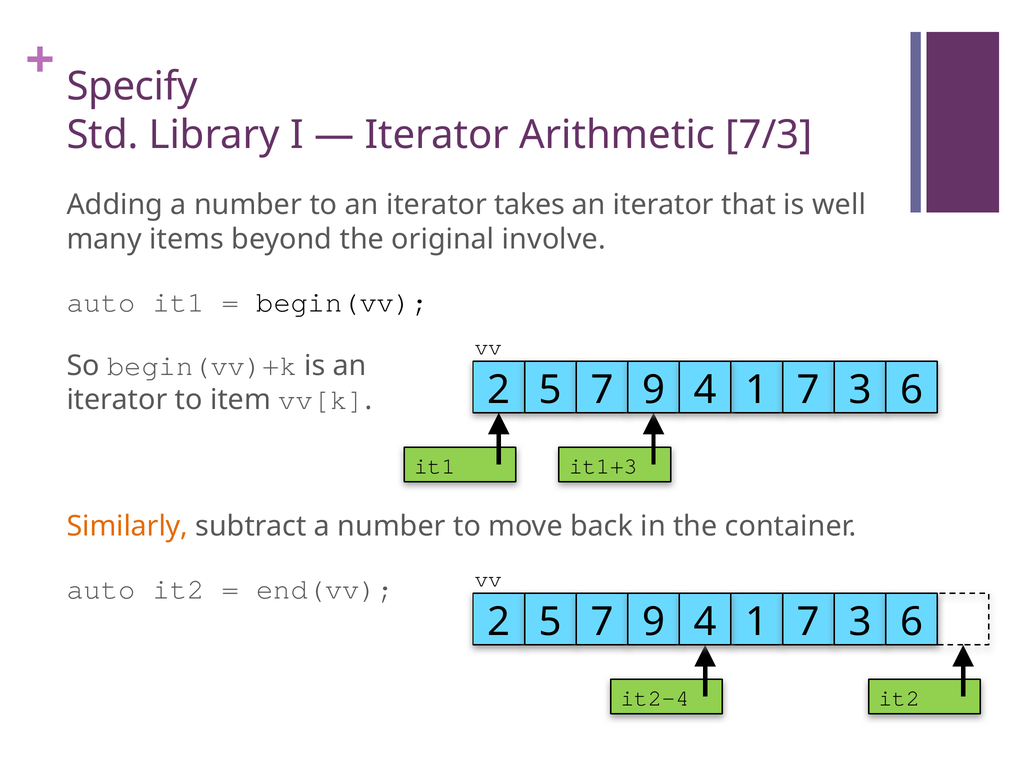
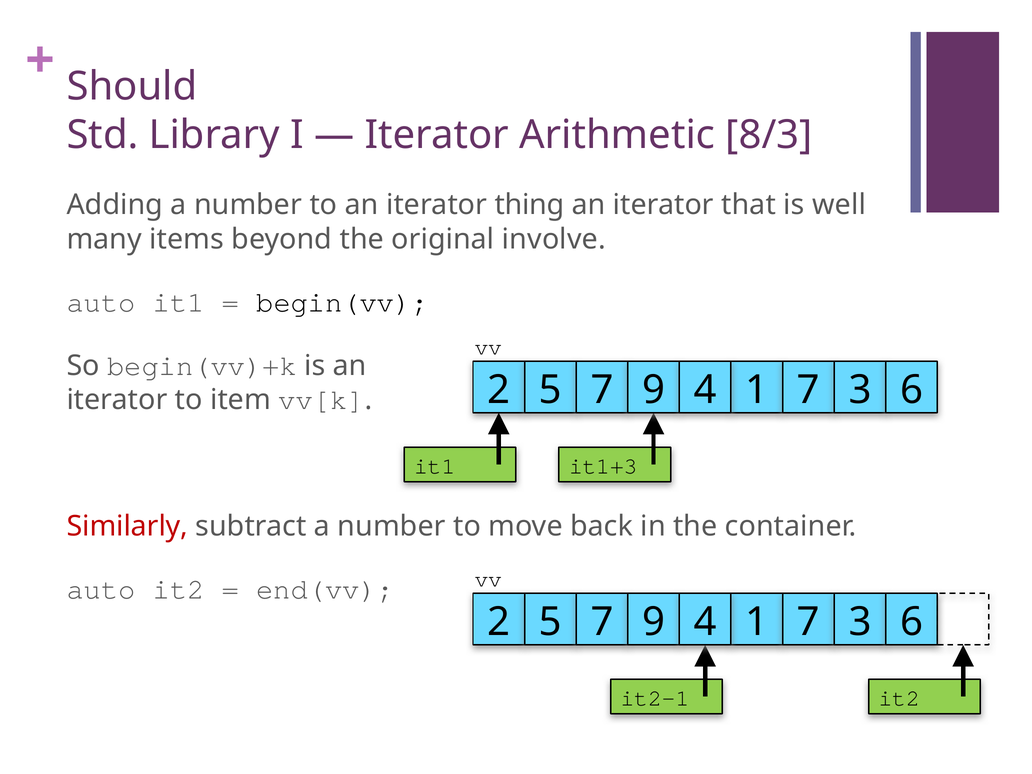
Specify: Specify -> Should (132, 87)
7/3: 7/3 -> 8/3 (769, 135)
takes: takes -> thing (529, 205)
Similarly colour: orange -> red (127, 526)
it2-4: it2-4 -> it2-1 (655, 698)
